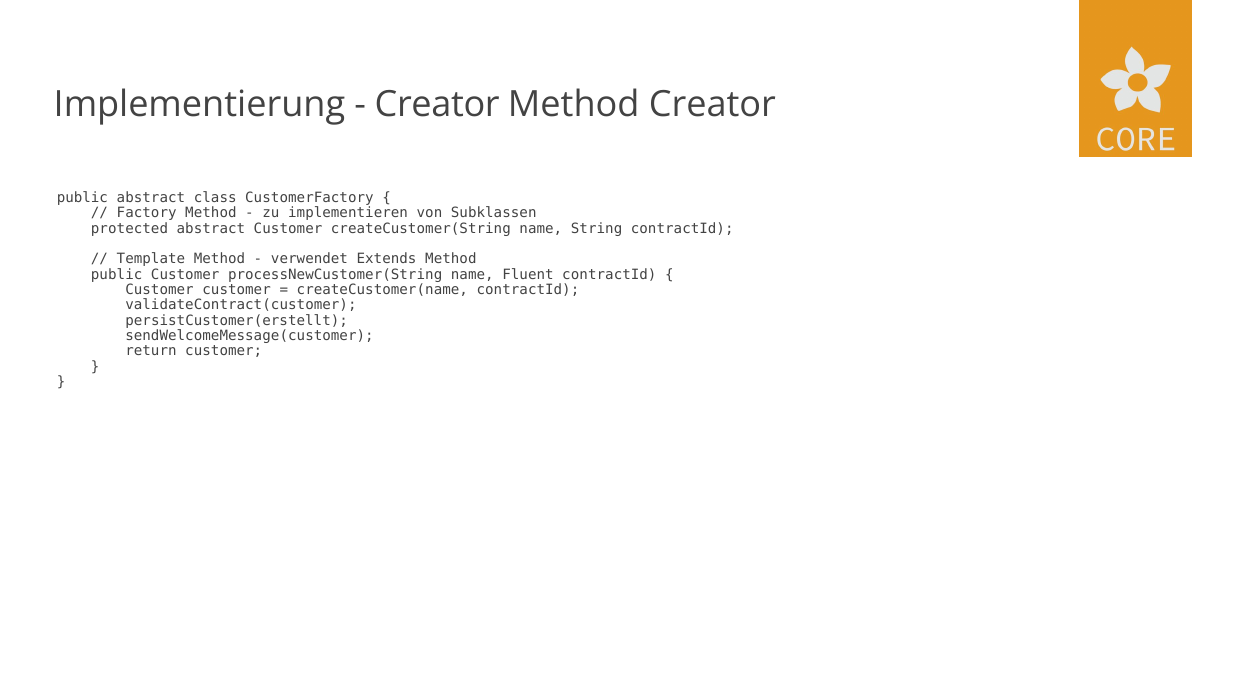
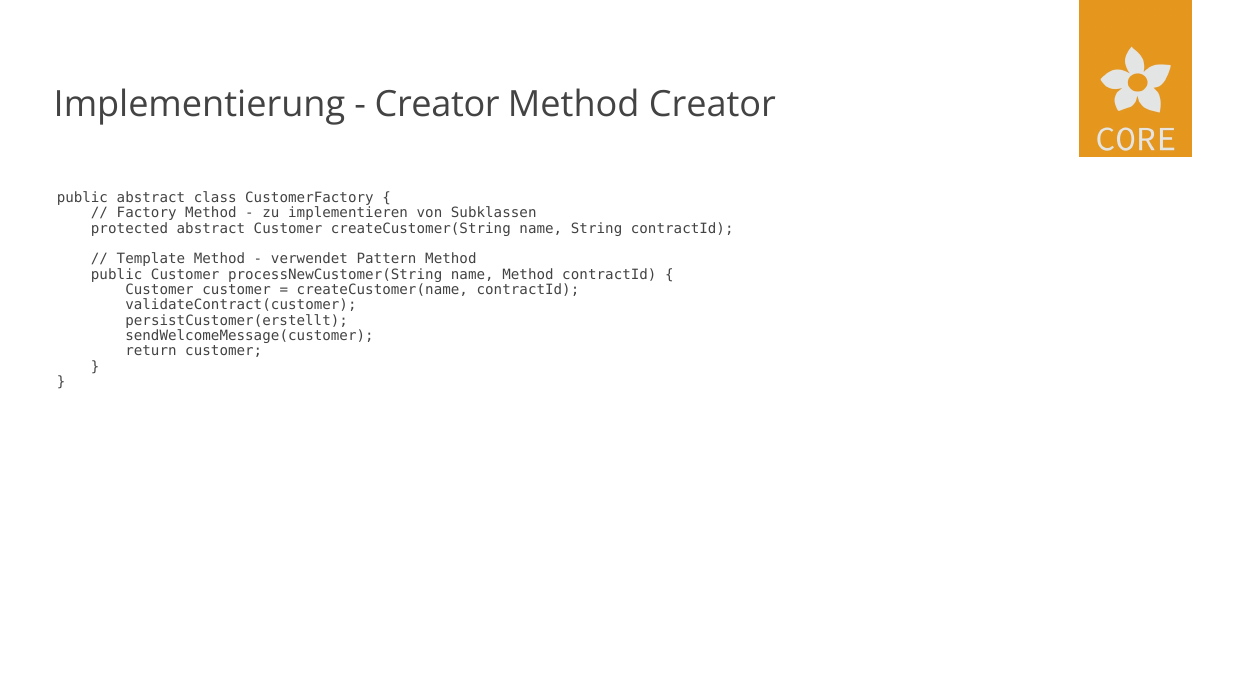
Extends: Extends -> Pattern (387, 259)
name Fluent: Fluent -> Method (528, 274)
